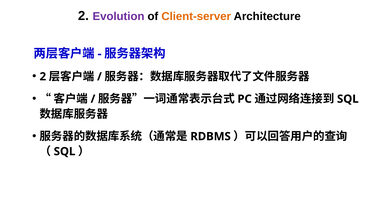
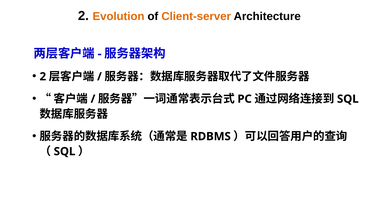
Evolution colour: purple -> orange (119, 16)
